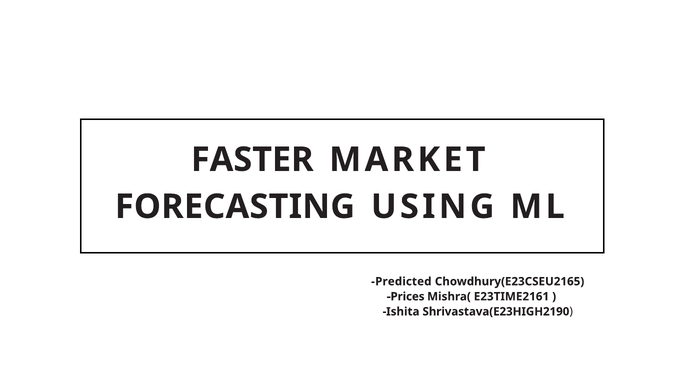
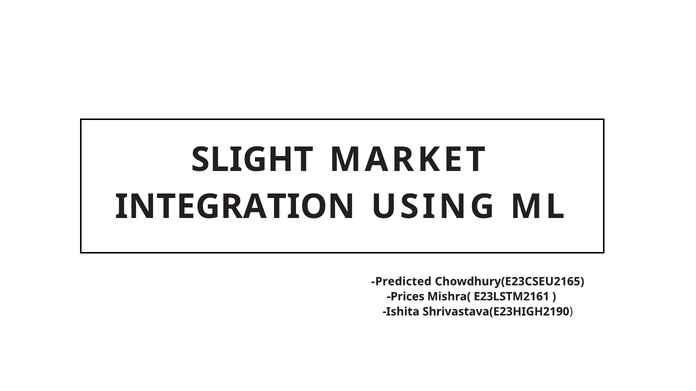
FASTER: FASTER -> SLIGHT (252, 160)
FORECASTING: FORECASTING -> INTEGRATION (235, 207)
E23TIME2161: E23TIME2161 -> E23LSTM2161 (512, 297)
